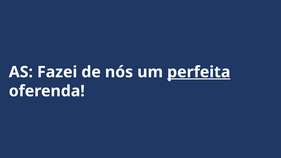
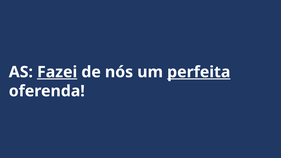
Fazei underline: none -> present (57, 72)
